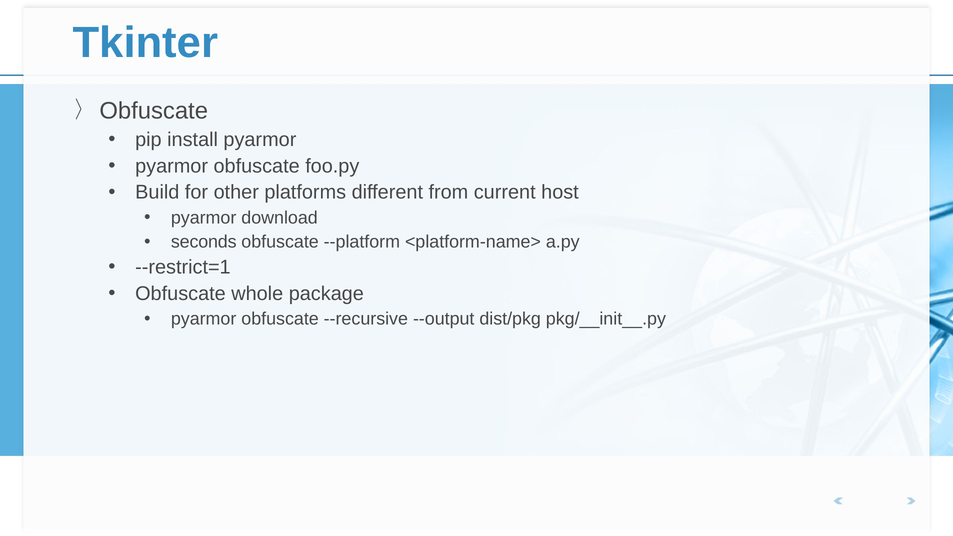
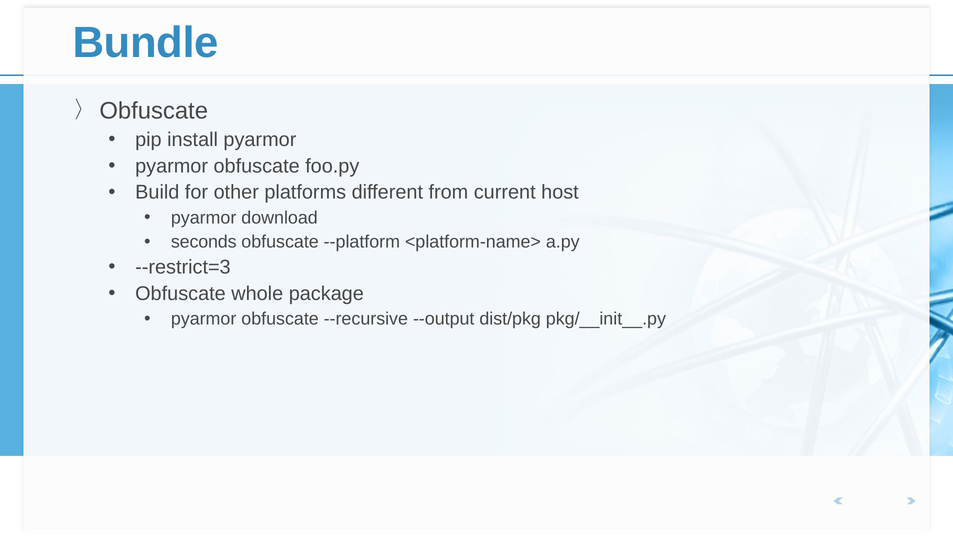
Tkinter: Tkinter -> Bundle (146, 43)
--restrict=1: --restrict=1 -> --restrict=3 (183, 267)
